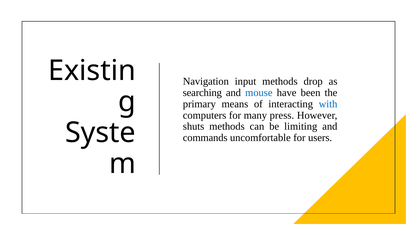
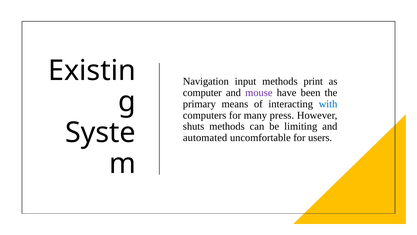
drop: drop -> print (313, 81)
searching: searching -> computer (202, 93)
mouse colour: blue -> purple (259, 93)
commands: commands -> automated (205, 138)
